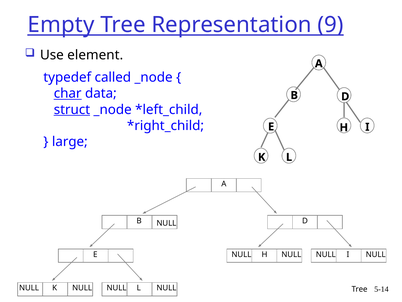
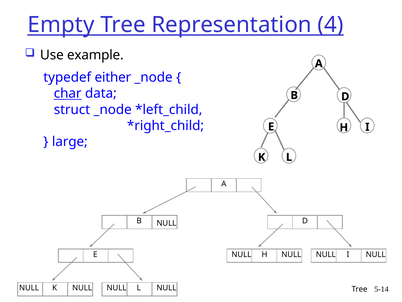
9: 9 -> 4 (330, 25)
element: element -> example (95, 55)
called: called -> either (113, 77)
struct underline: present -> none (72, 109)
